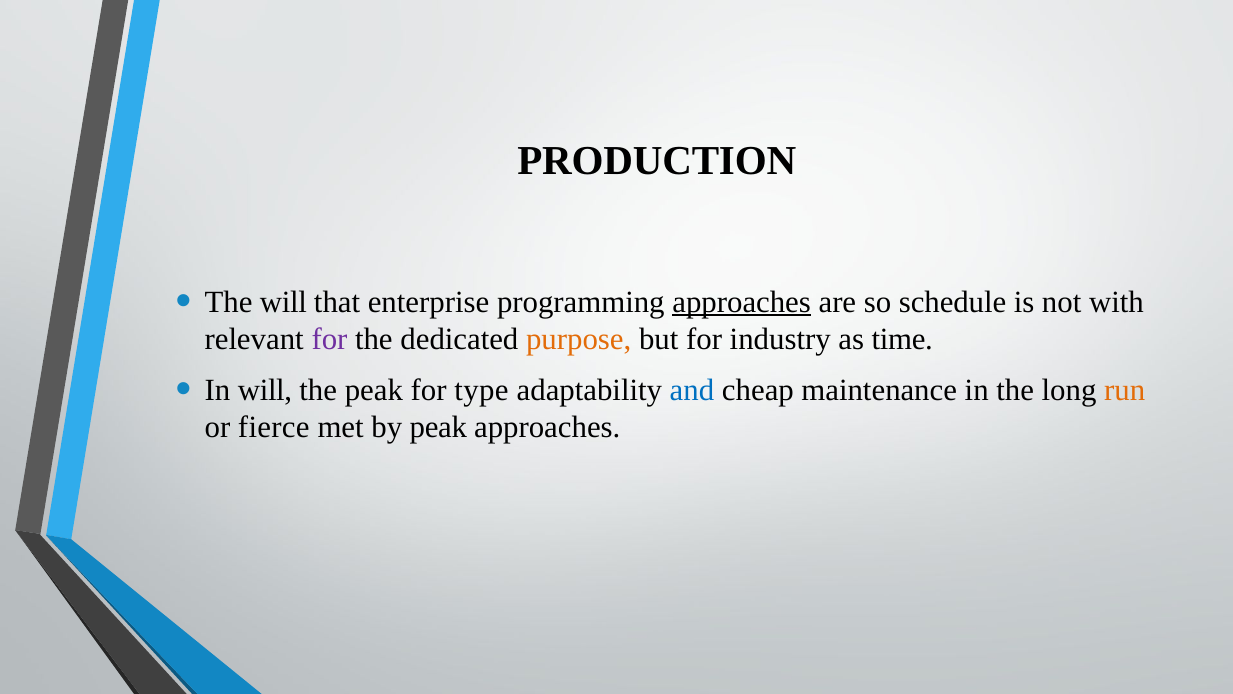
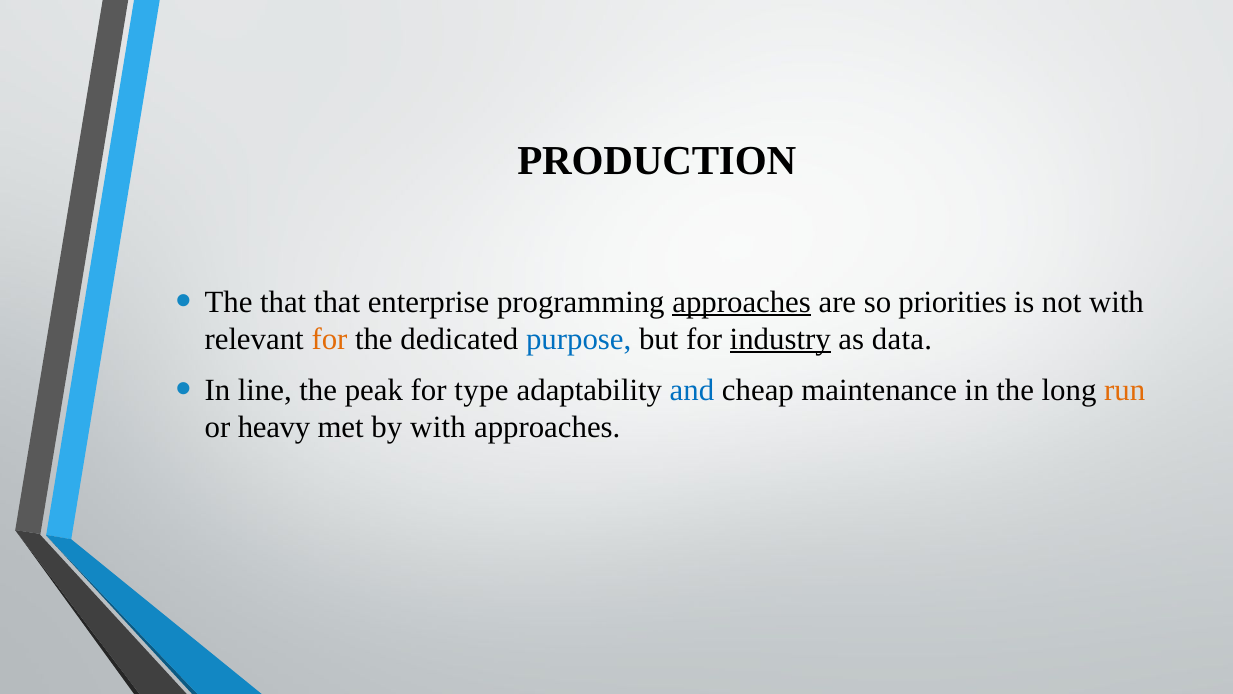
The will: will -> that (283, 302)
schedule: schedule -> priorities (953, 302)
for colour: purple -> orange (329, 339)
purpose colour: orange -> blue (579, 339)
industry underline: none -> present (780, 339)
time: time -> data (902, 339)
In will: will -> line (265, 390)
fierce: fierce -> heavy (274, 427)
by peak: peak -> with (438, 427)
